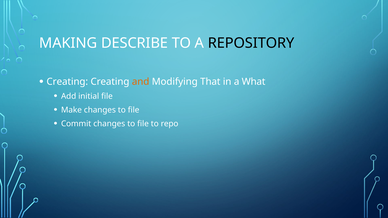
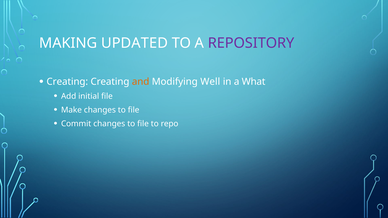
DESCRIBE: DESCRIBE -> UPDATED (134, 43)
REPOSITORY colour: black -> purple (251, 43)
That: That -> Well (210, 82)
